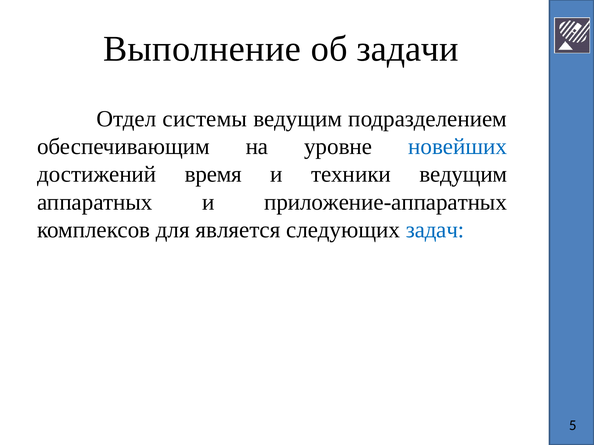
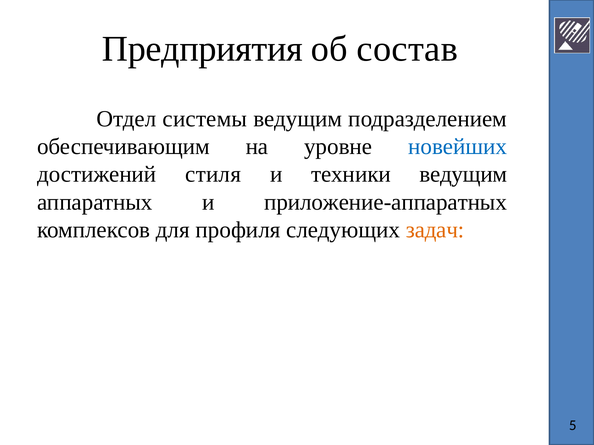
Выполнение: Выполнение -> Предприятия (202, 49)
задачи: задачи -> состав (407, 49)
время: время -> стиля (213, 175)
является: является -> профиля (238, 230)
задач colour: blue -> orange (435, 230)
